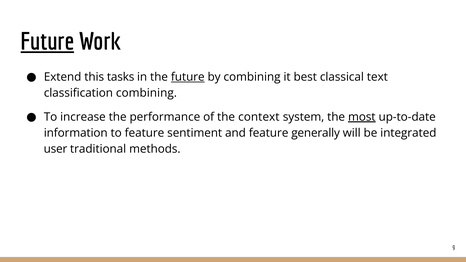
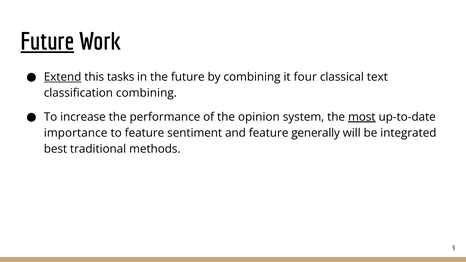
Extend underline: none -> present (63, 77)
future underline: present -> none (188, 77)
best: best -> four (305, 77)
context: context -> opinion (259, 117)
information: information -> importance (76, 133)
user: user -> best (55, 149)
